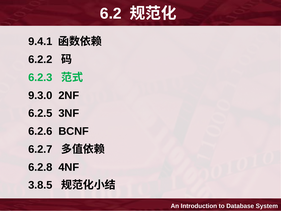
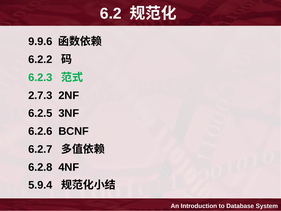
9.4.1: 9.4.1 -> 9.9.6 (40, 41)
9.3.0: 9.3.0 -> 2.7.3 (40, 95)
3.8.5: 3.8.5 -> 5.9.4 (40, 185)
